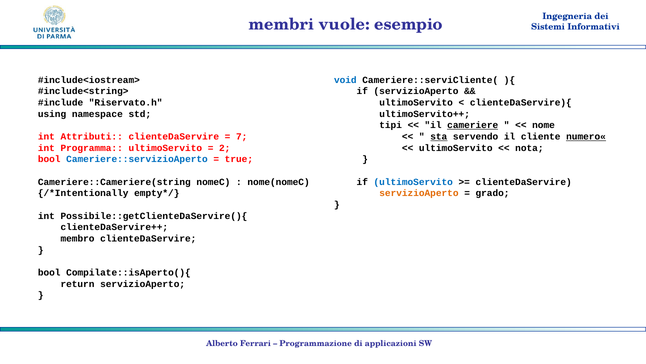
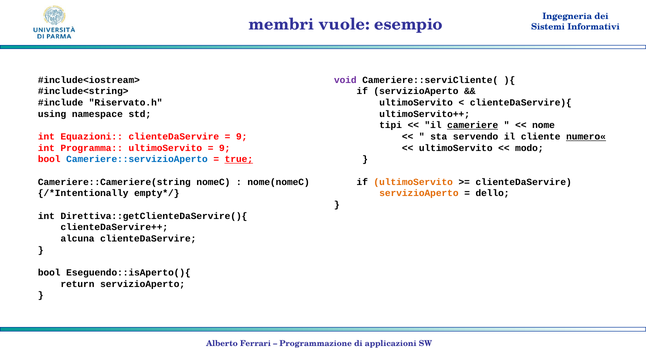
void colour: blue -> purple (345, 80)
Attributi: Attributi -> Equazioni (92, 136)
7: 7 -> 9 (242, 136)
sta underline: present -> none (439, 136)
2: 2 -> 9 (225, 148)
nota: nota -> modo (529, 148)
true underline: none -> present (239, 159)
ultimoServito colour: blue -> orange (413, 182)
grado: grado -> dello (493, 193)
Possibile::getClienteDaServire(){: Possibile::getClienteDaServire(){ -> Direttiva::getClienteDaServire(){ (154, 216)
membro: membro -> alcuna (78, 238)
Compilate::isAperto(){: Compilate::isAperto(){ -> Eseguendo::isAperto(){ (129, 272)
